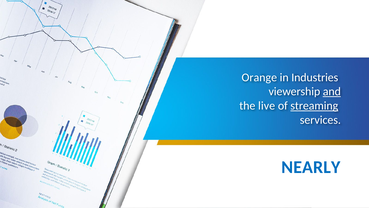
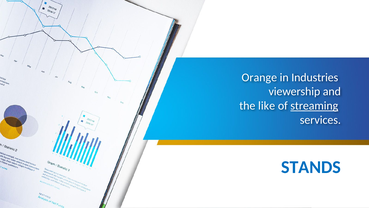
and underline: present -> none (332, 91)
live: live -> like (267, 106)
NEARLY: NEARLY -> STANDS (311, 167)
